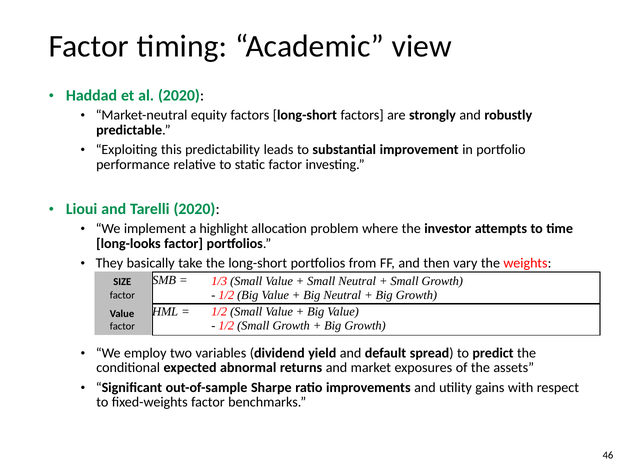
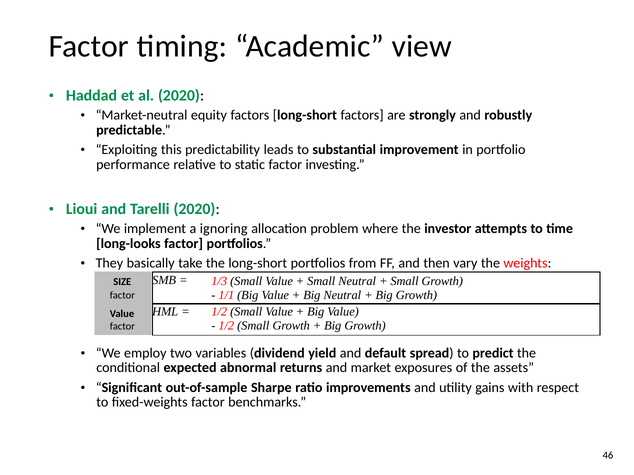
highlight: highlight -> ignoring (224, 229)
1/2: 1/2 -> 1/1 (226, 295)
